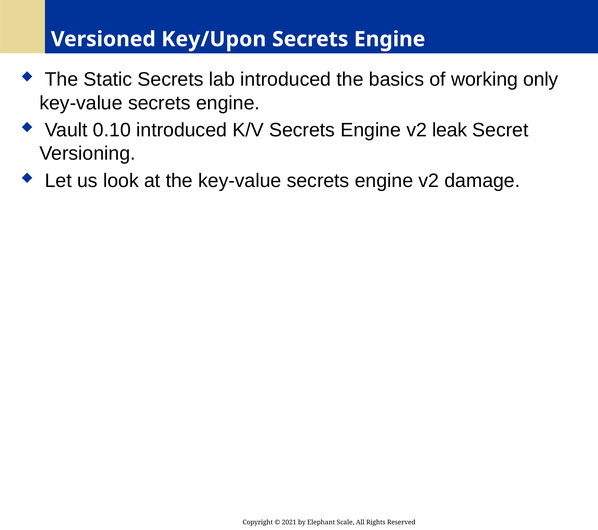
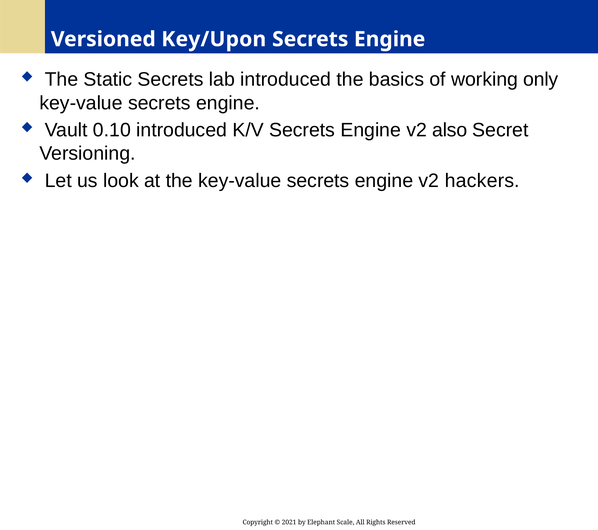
leak: leak -> also (450, 130)
damage: damage -> hackers (482, 181)
